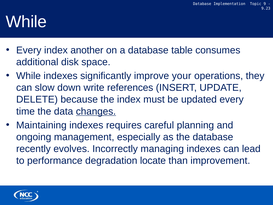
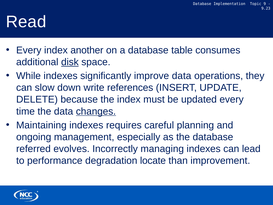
While: While -> Read (26, 22)
disk underline: none -> present (70, 62)
improve your: your -> data (182, 76)
recently: recently -> referred (33, 149)
